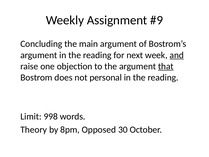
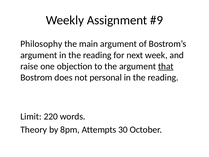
Concluding: Concluding -> Philosophy (41, 44)
and underline: present -> none (177, 55)
998: 998 -> 220 (51, 116)
Opposed: Opposed -> Attempts (99, 129)
